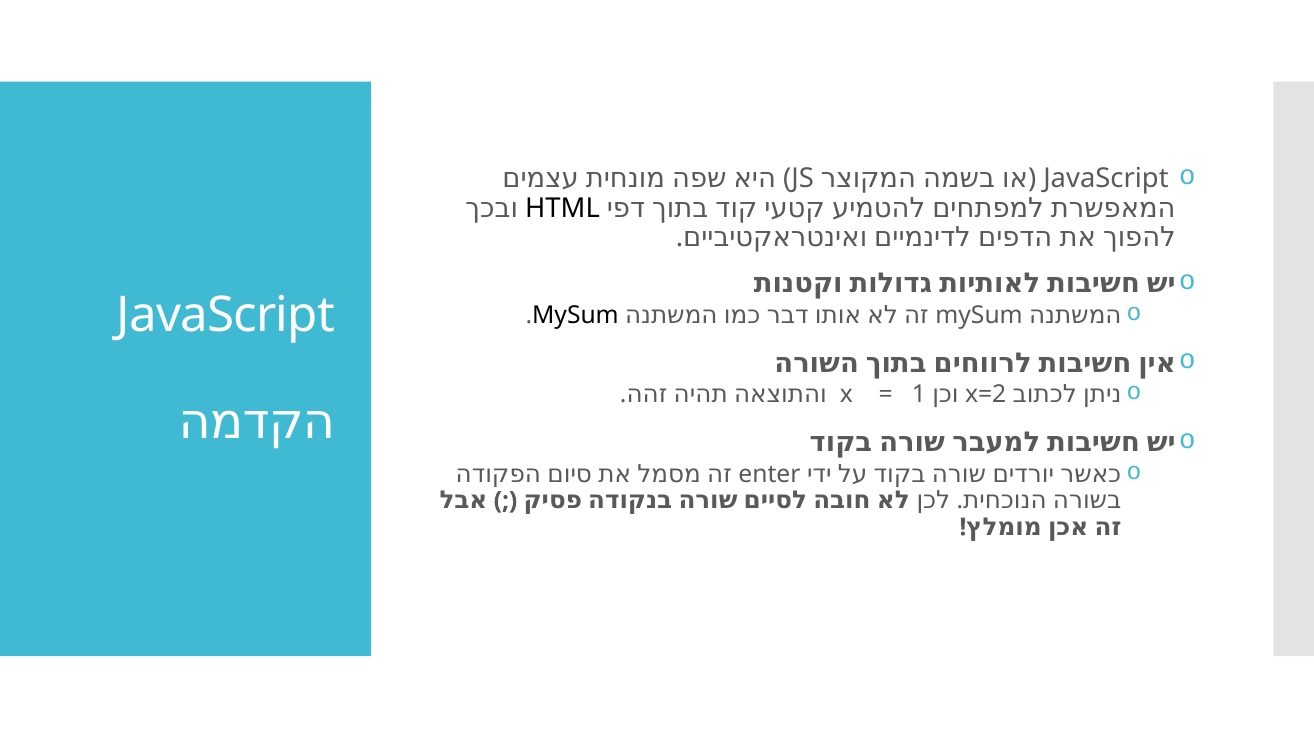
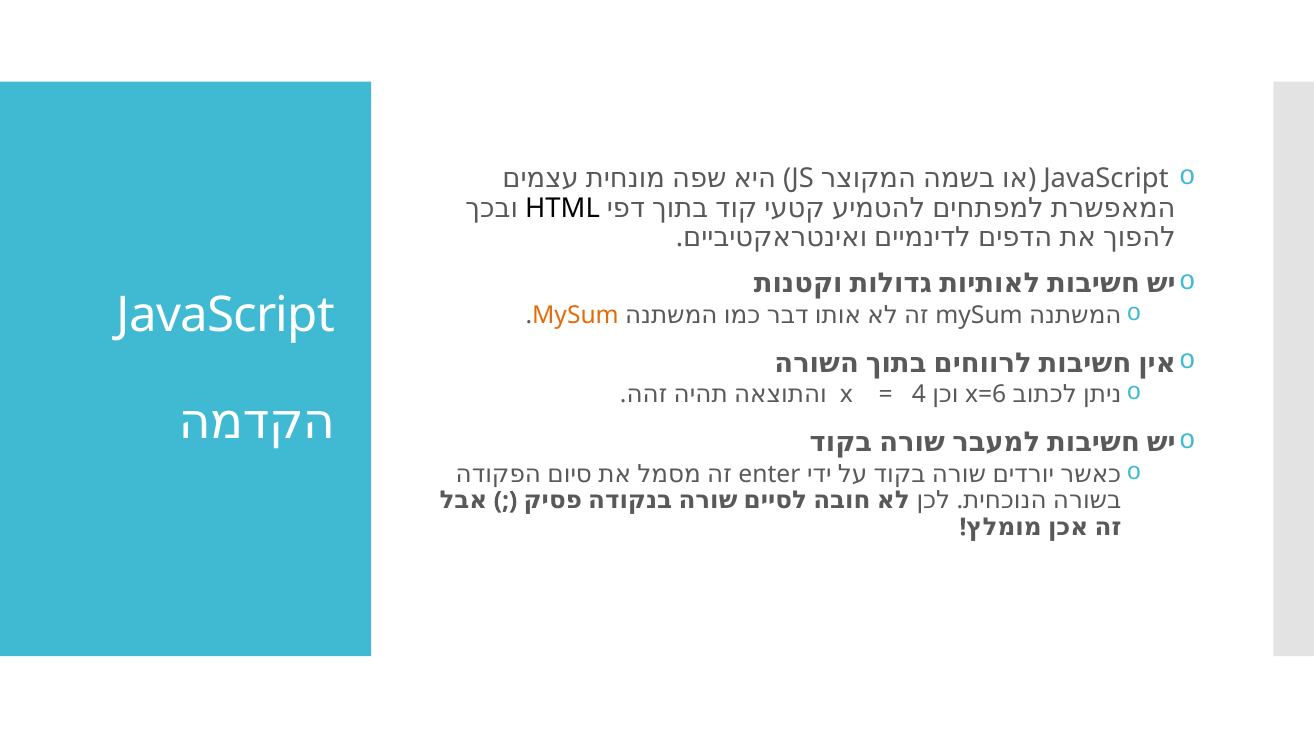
MySum colour: black -> orange (575, 315)
1: 1 -> 4 (919, 395)
x=2: x=2 -> x=6 (986, 395)
